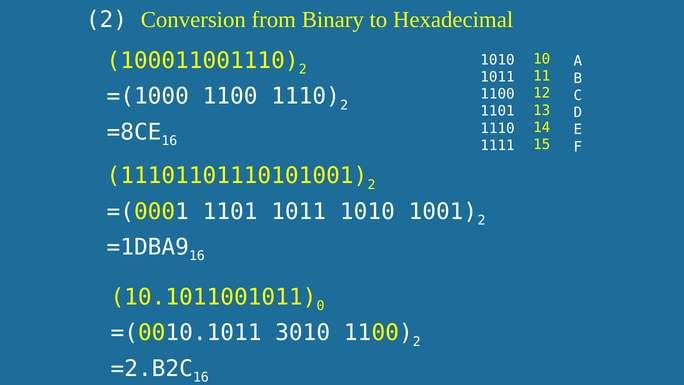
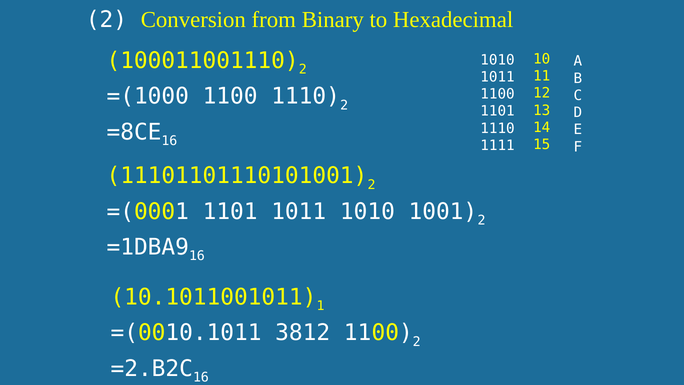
0: 0 -> 1 (321, 306)
3010: 3010 -> 3812 (303, 333)
